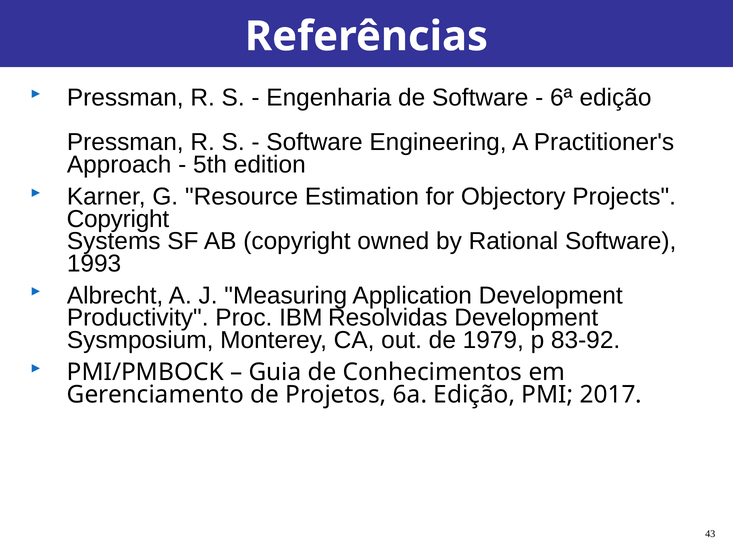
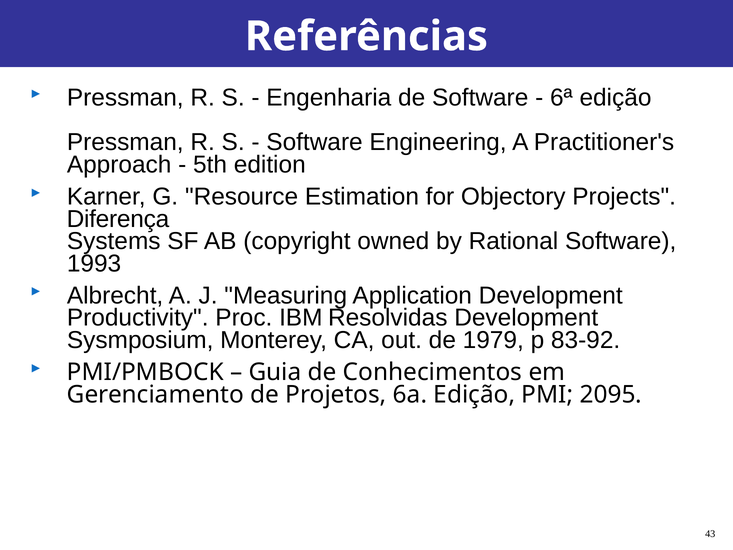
Copyright: Copyright -> Diferença (118, 219)
2017: 2017 -> 2095 (611, 394)
